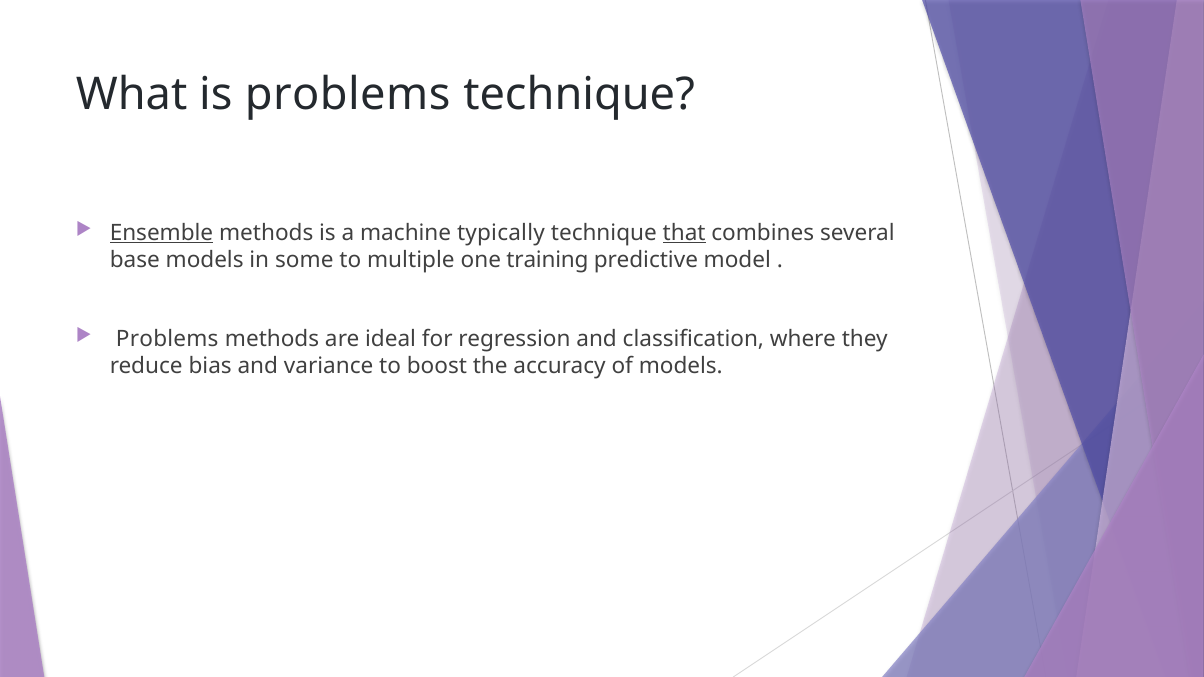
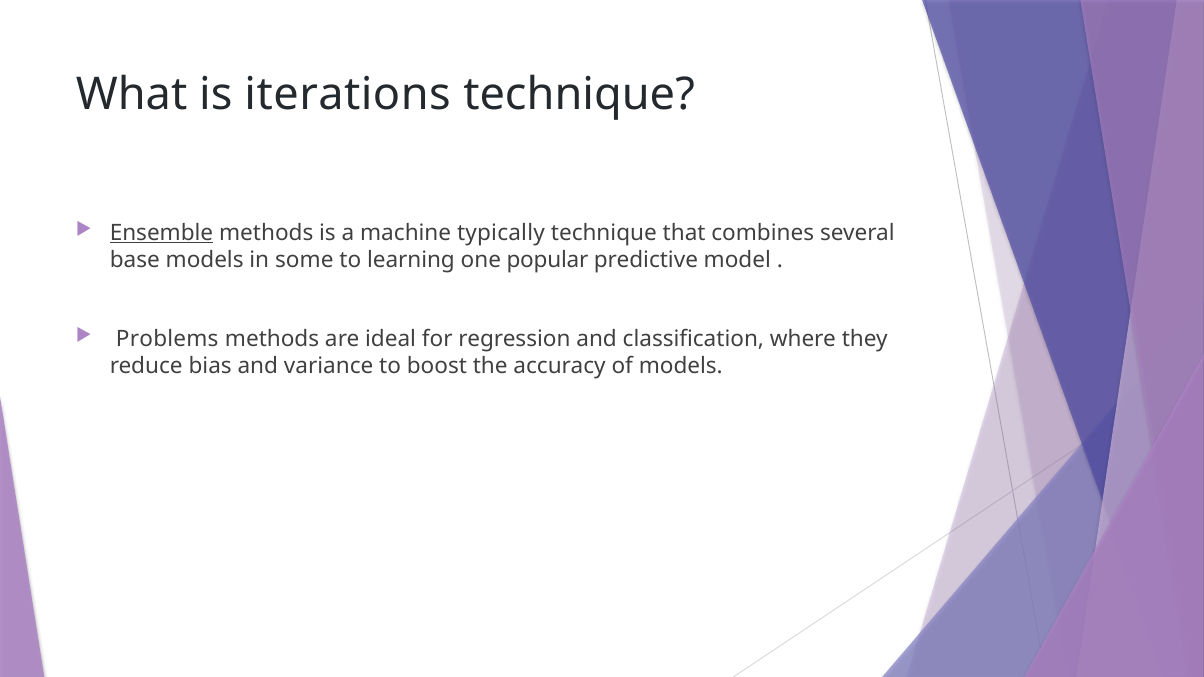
is problems: problems -> iterations (348, 95)
that underline: present -> none (684, 233)
multiple: multiple -> learning (411, 260)
training: training -> popular (547, 260)
